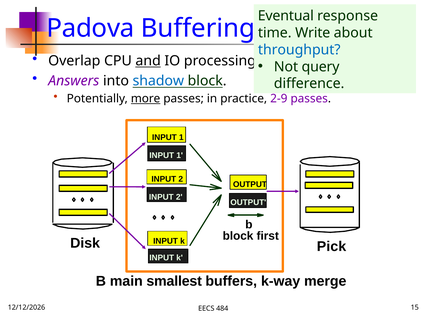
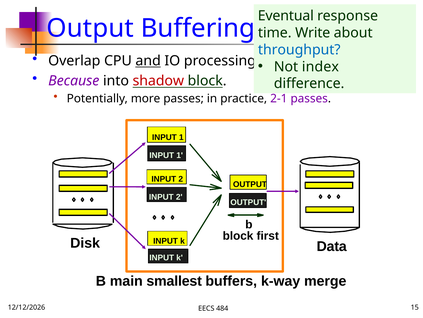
Padova: Padova -> Output (90, 28)
query: query -> index (320, 67)
Answers: Answers -> Because (74, 81)
shadow colour: blue -> red (158, 81)
more underline: present -> none (146, 98)
2-9: 2-9 -> 2-1 (279, 98)
Pick: Pick -> Data (332, 246)
